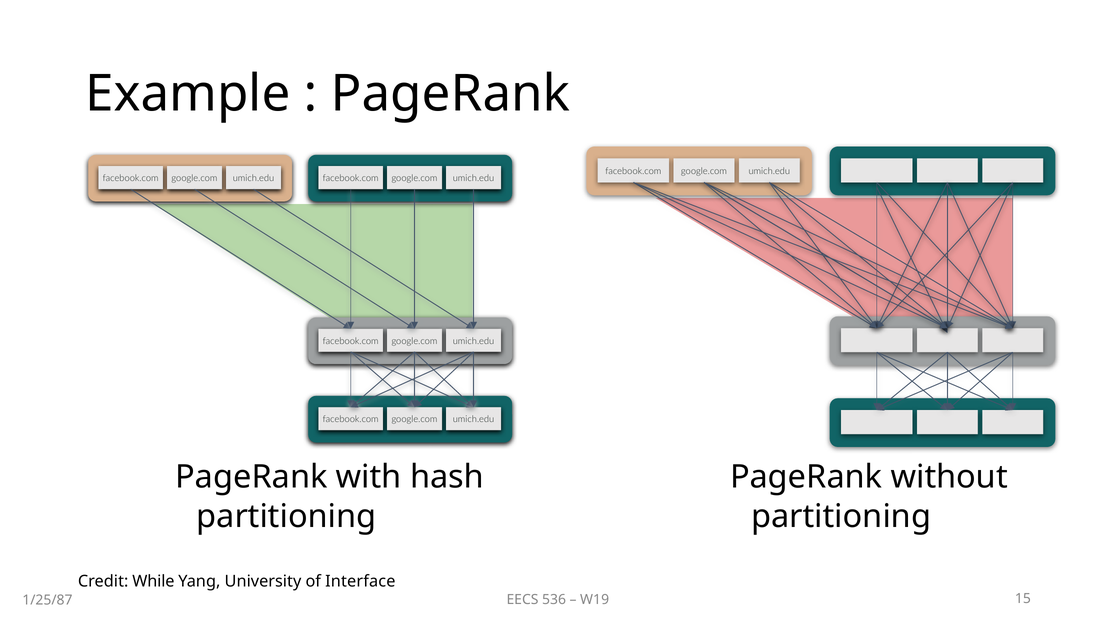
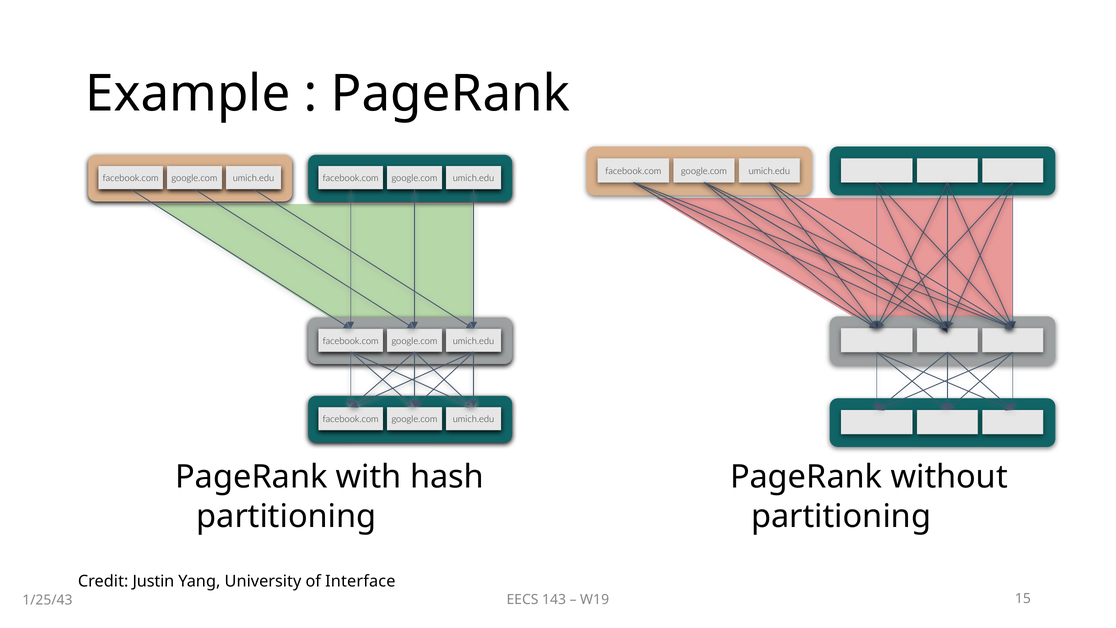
While: While -> Justin (153, 581)
536: 536 -> 143 (554, 599)
1/25/87: 1/25/87 -> 1/25/43 (47, 600)
